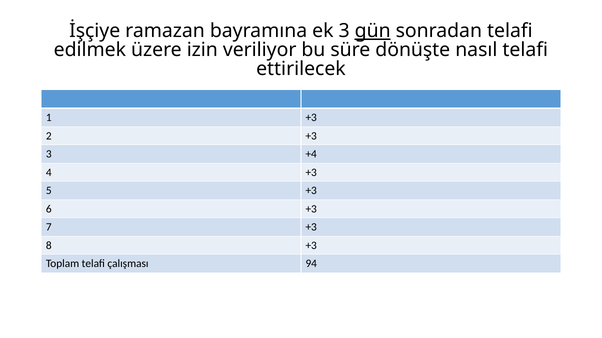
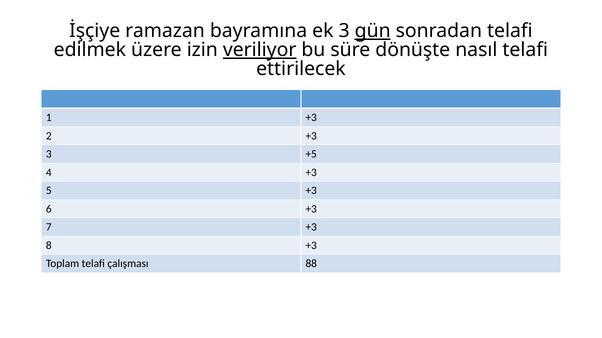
veriliyor underline: none -> present (260, 50)
+4: +4 -> +5 (311, 154)
94: 94 -> 88 (311, 264)
